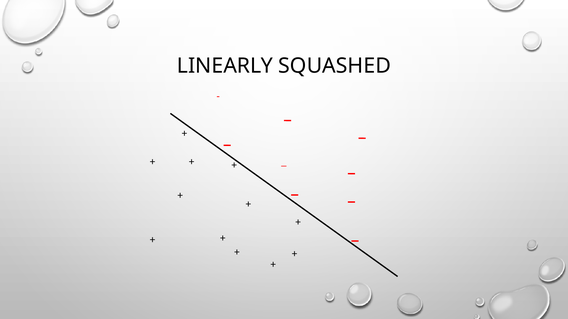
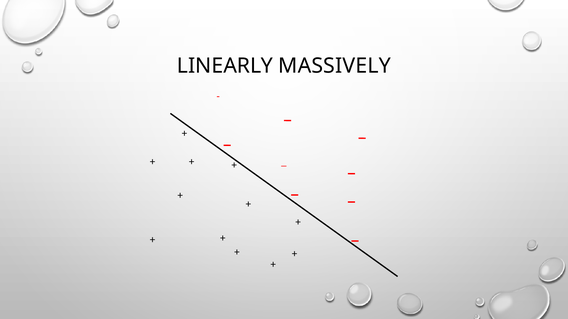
SQUASHED: SQUASHED -> MASSIVELY (335, 66)
